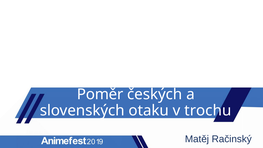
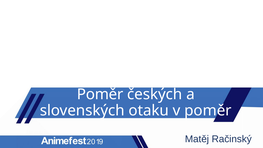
v trochu: trochu -> poměr (208, 111)
